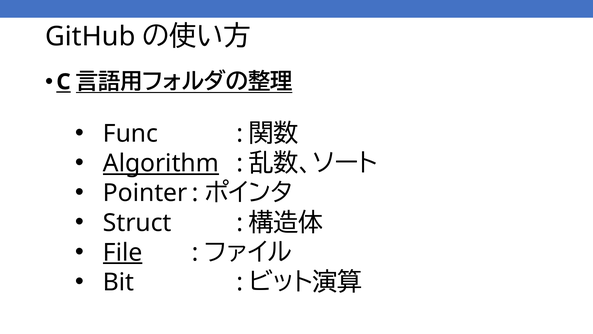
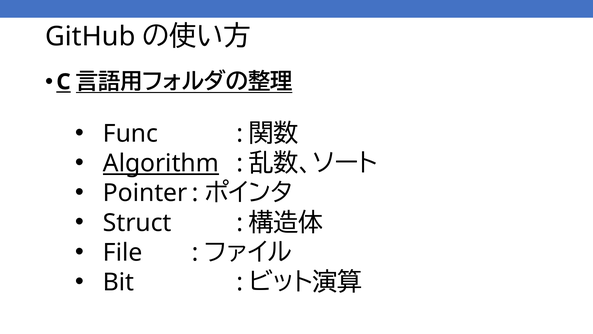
File underline: present -> none (123, 252)
